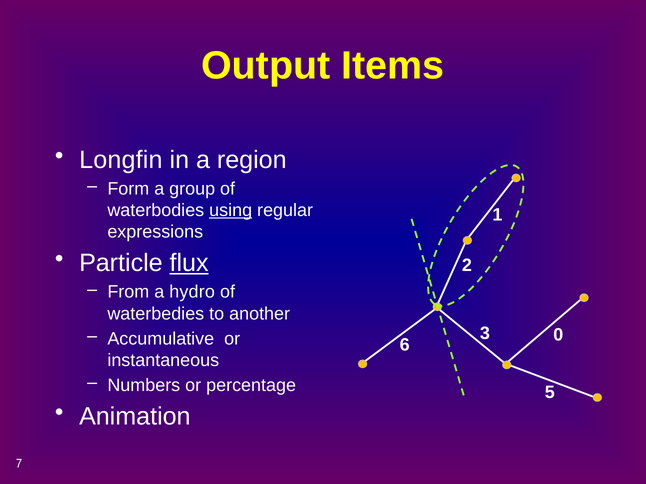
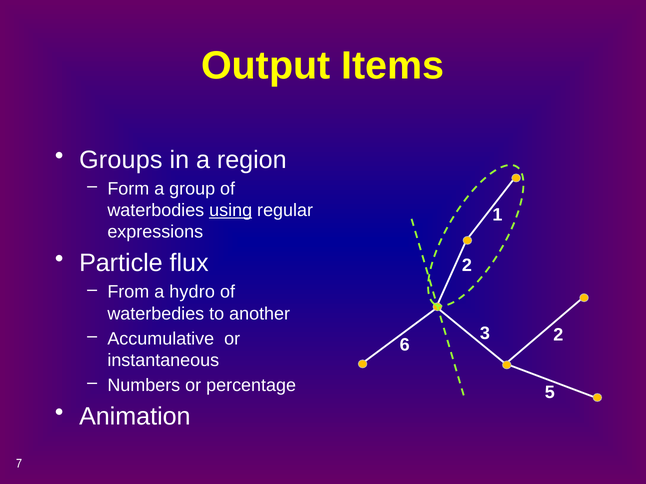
Longfin: Longfin -> Groups (121, 160)
flux underline: present -> none (189, 263)
3 0: 0 -> 2 (558, 335)
